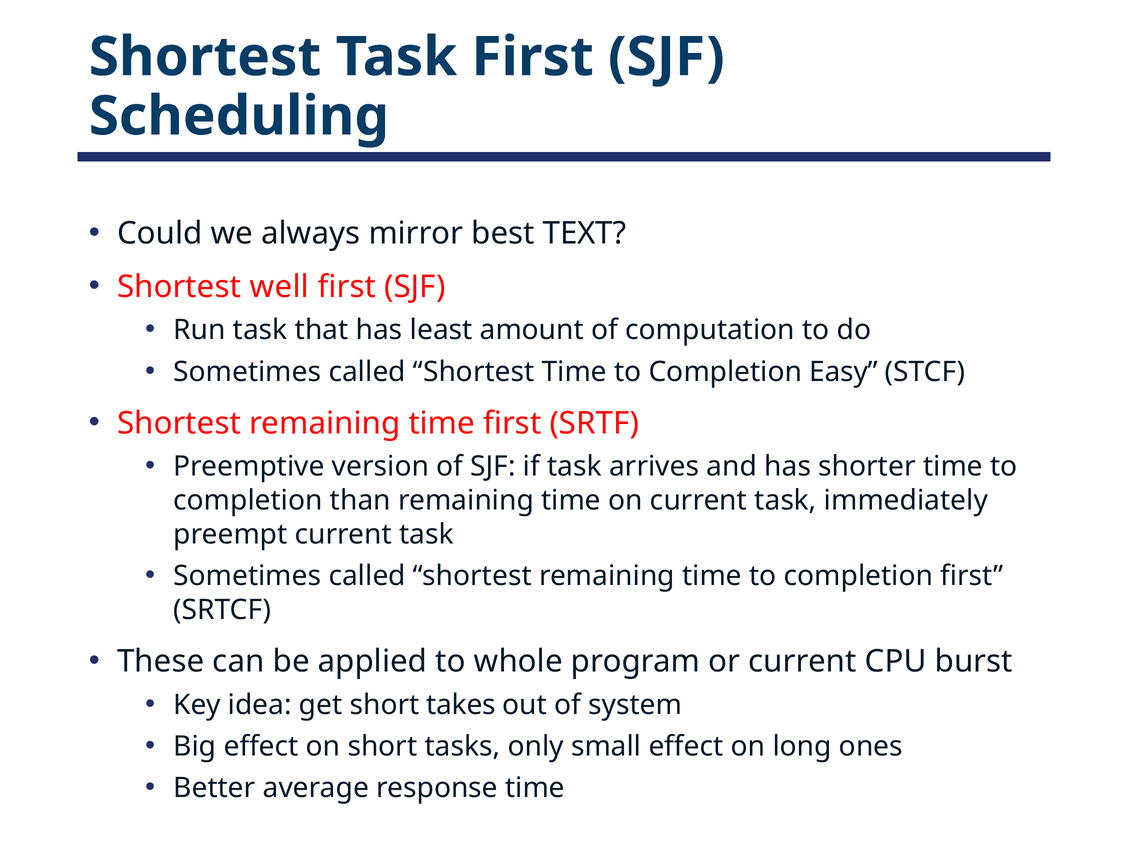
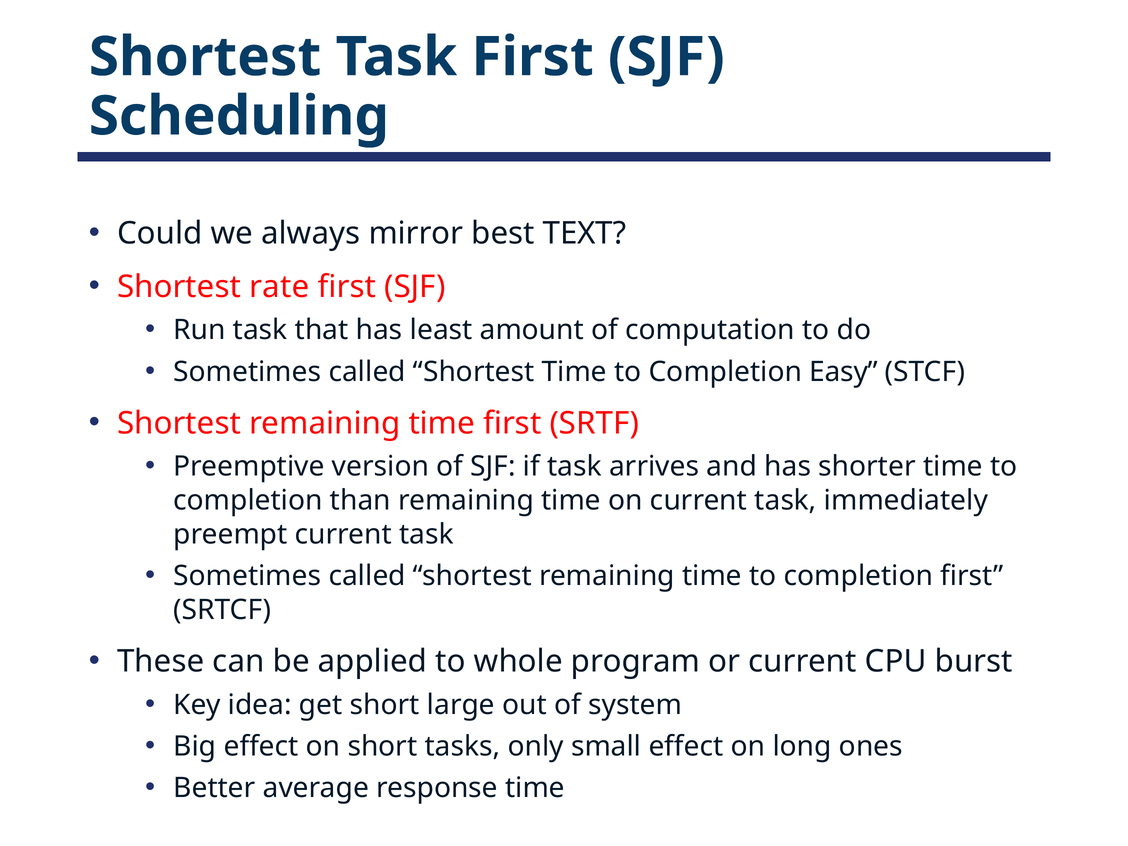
well: well -> rate (279, 287)
takes: takes -> large (461, 705)
